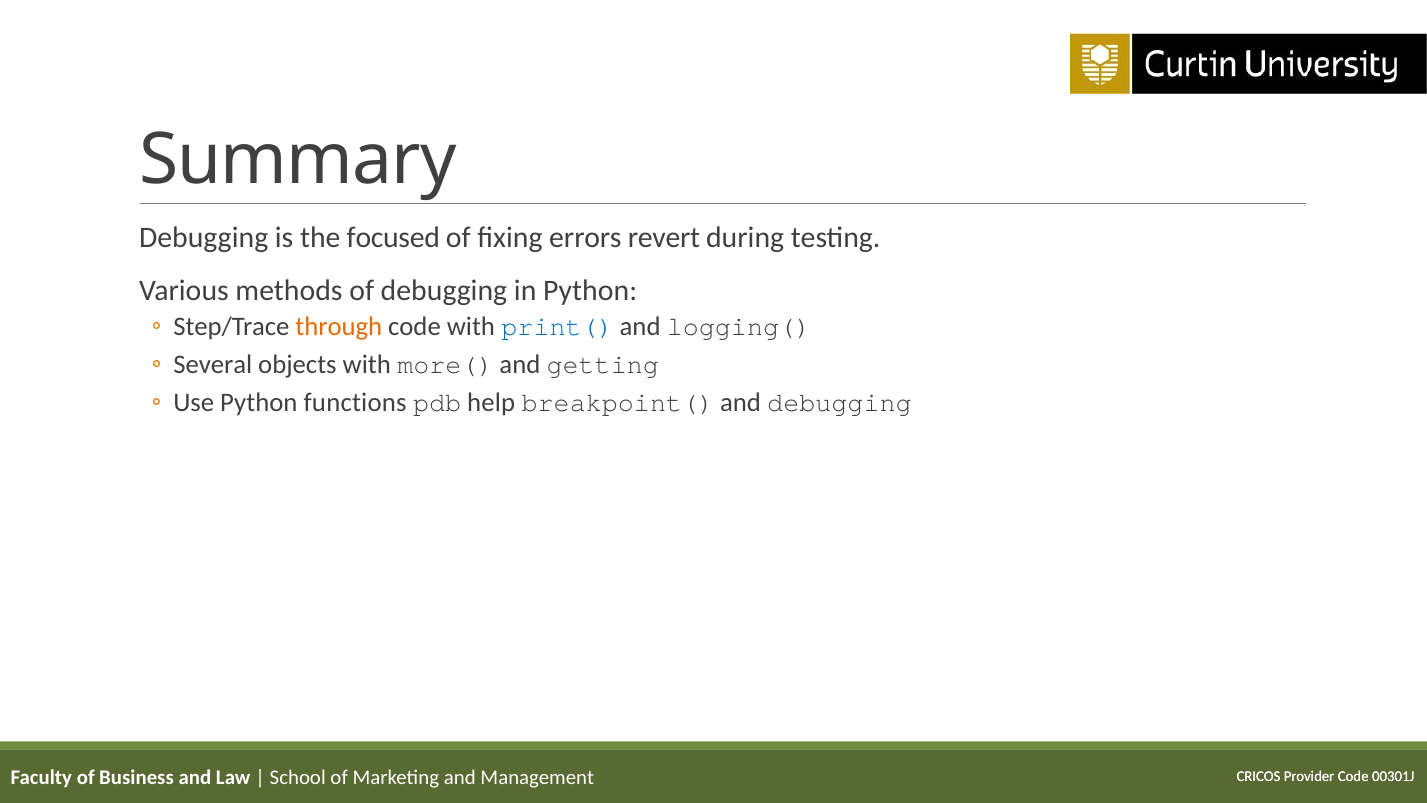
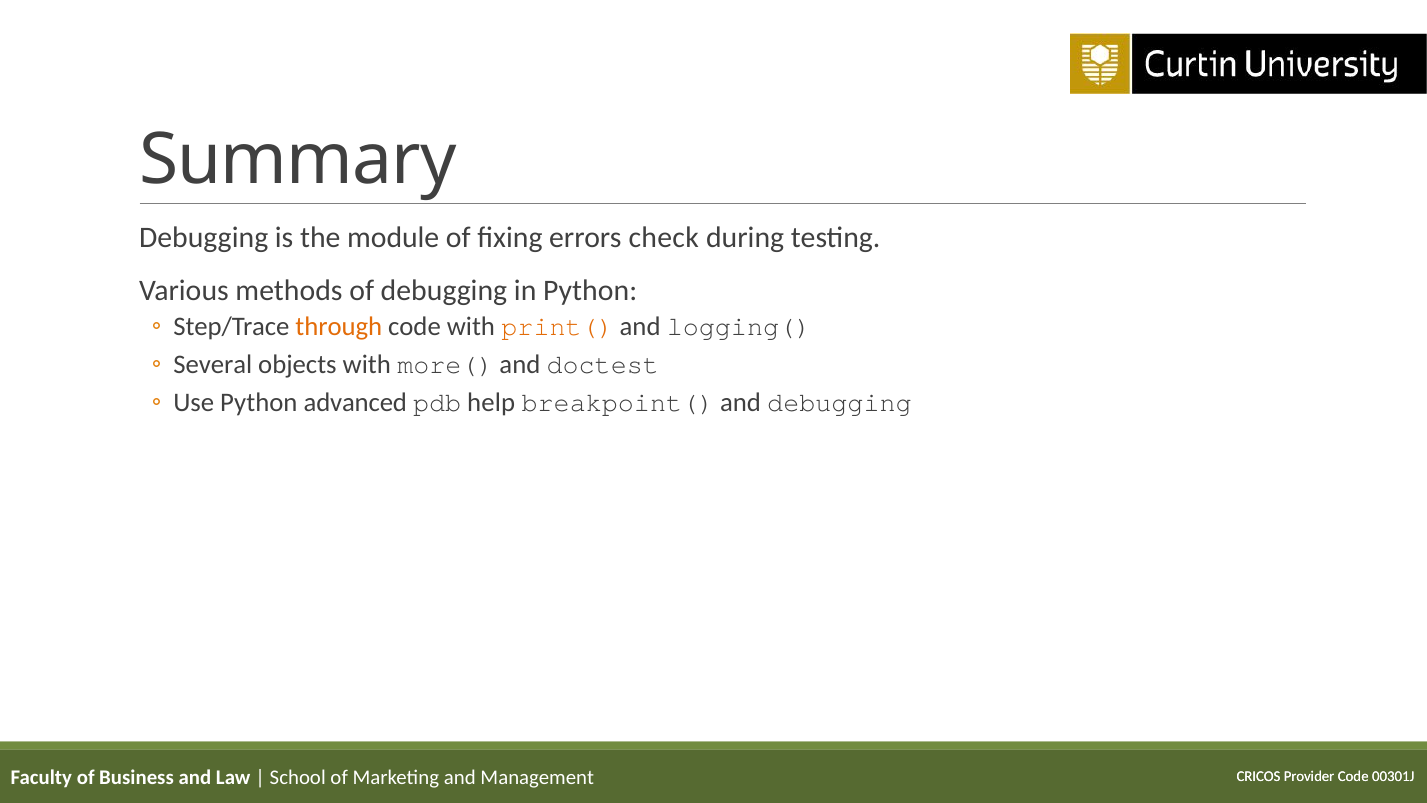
focused: focused -> module (393, 237)
revert: revert -> check (664, 237)
print( colour: blue -> orange (558, 327)
getting: getting -> doctest (603, 365)
functions: functions -> advanced (355, 402)
